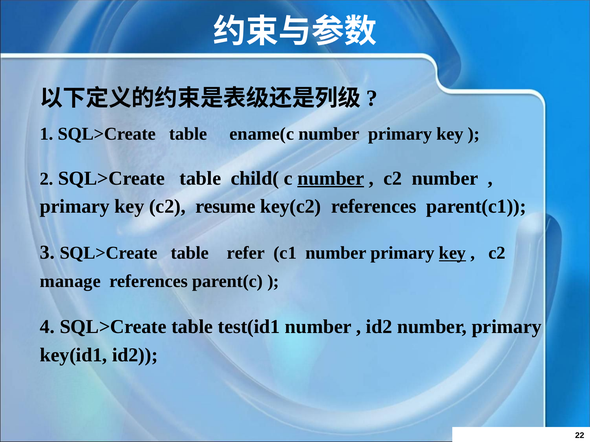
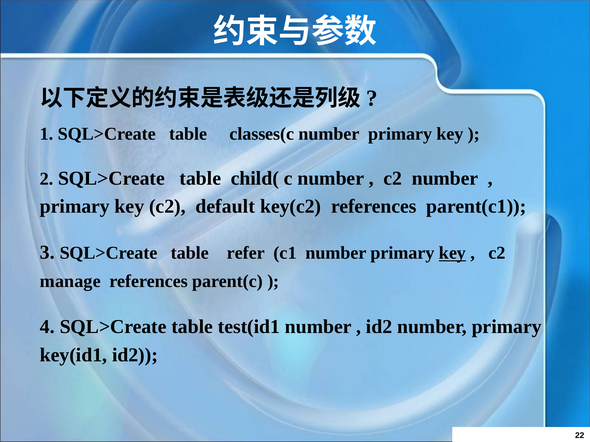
ename(c: ename(c -> classes(c (262, 134)
number underline: present -> none (331, 178)
resume: resume -> default (225, 207)
